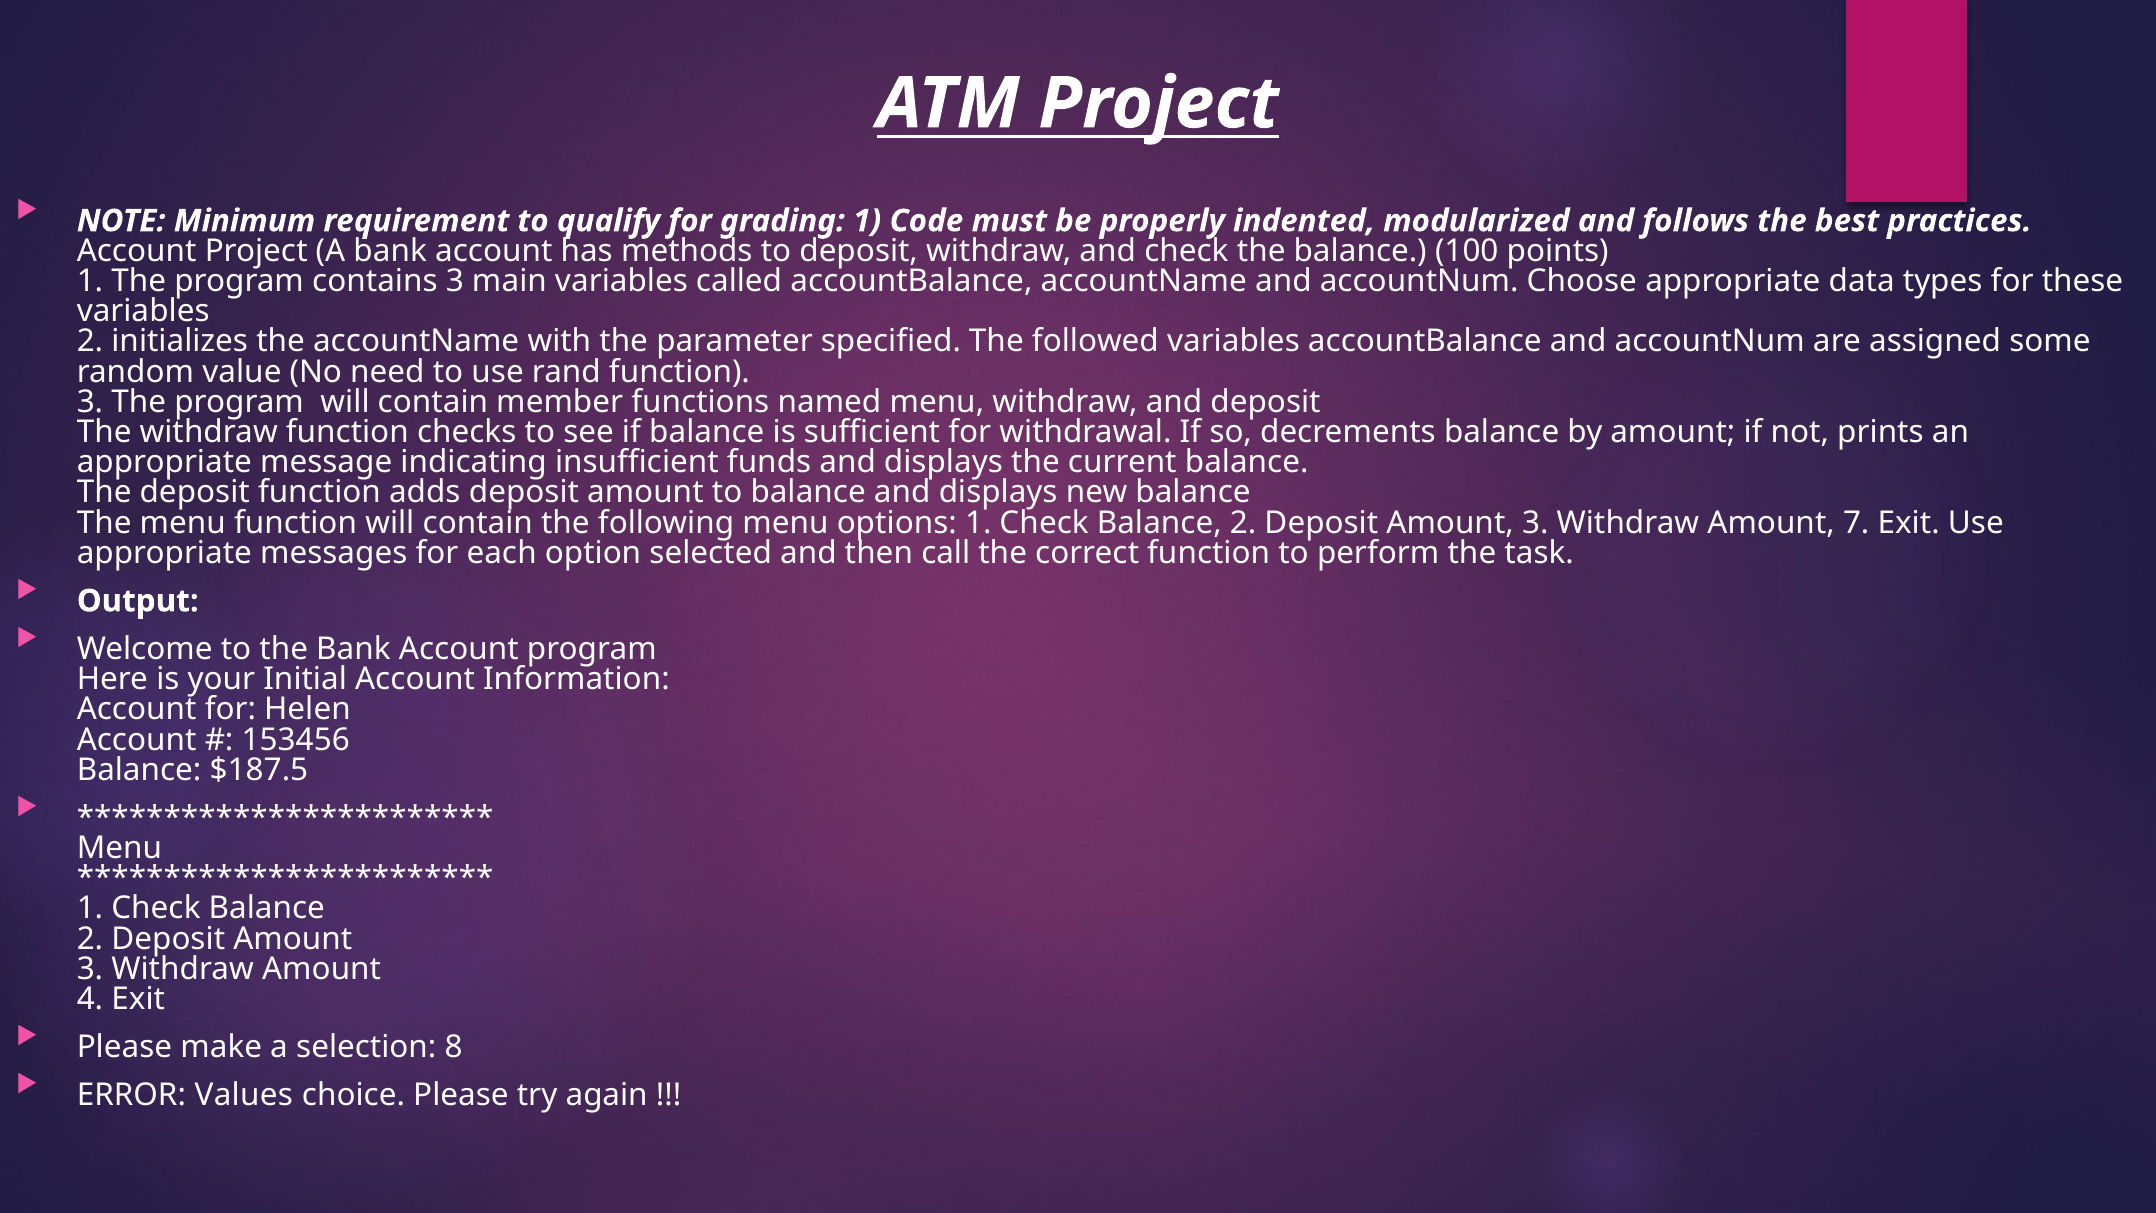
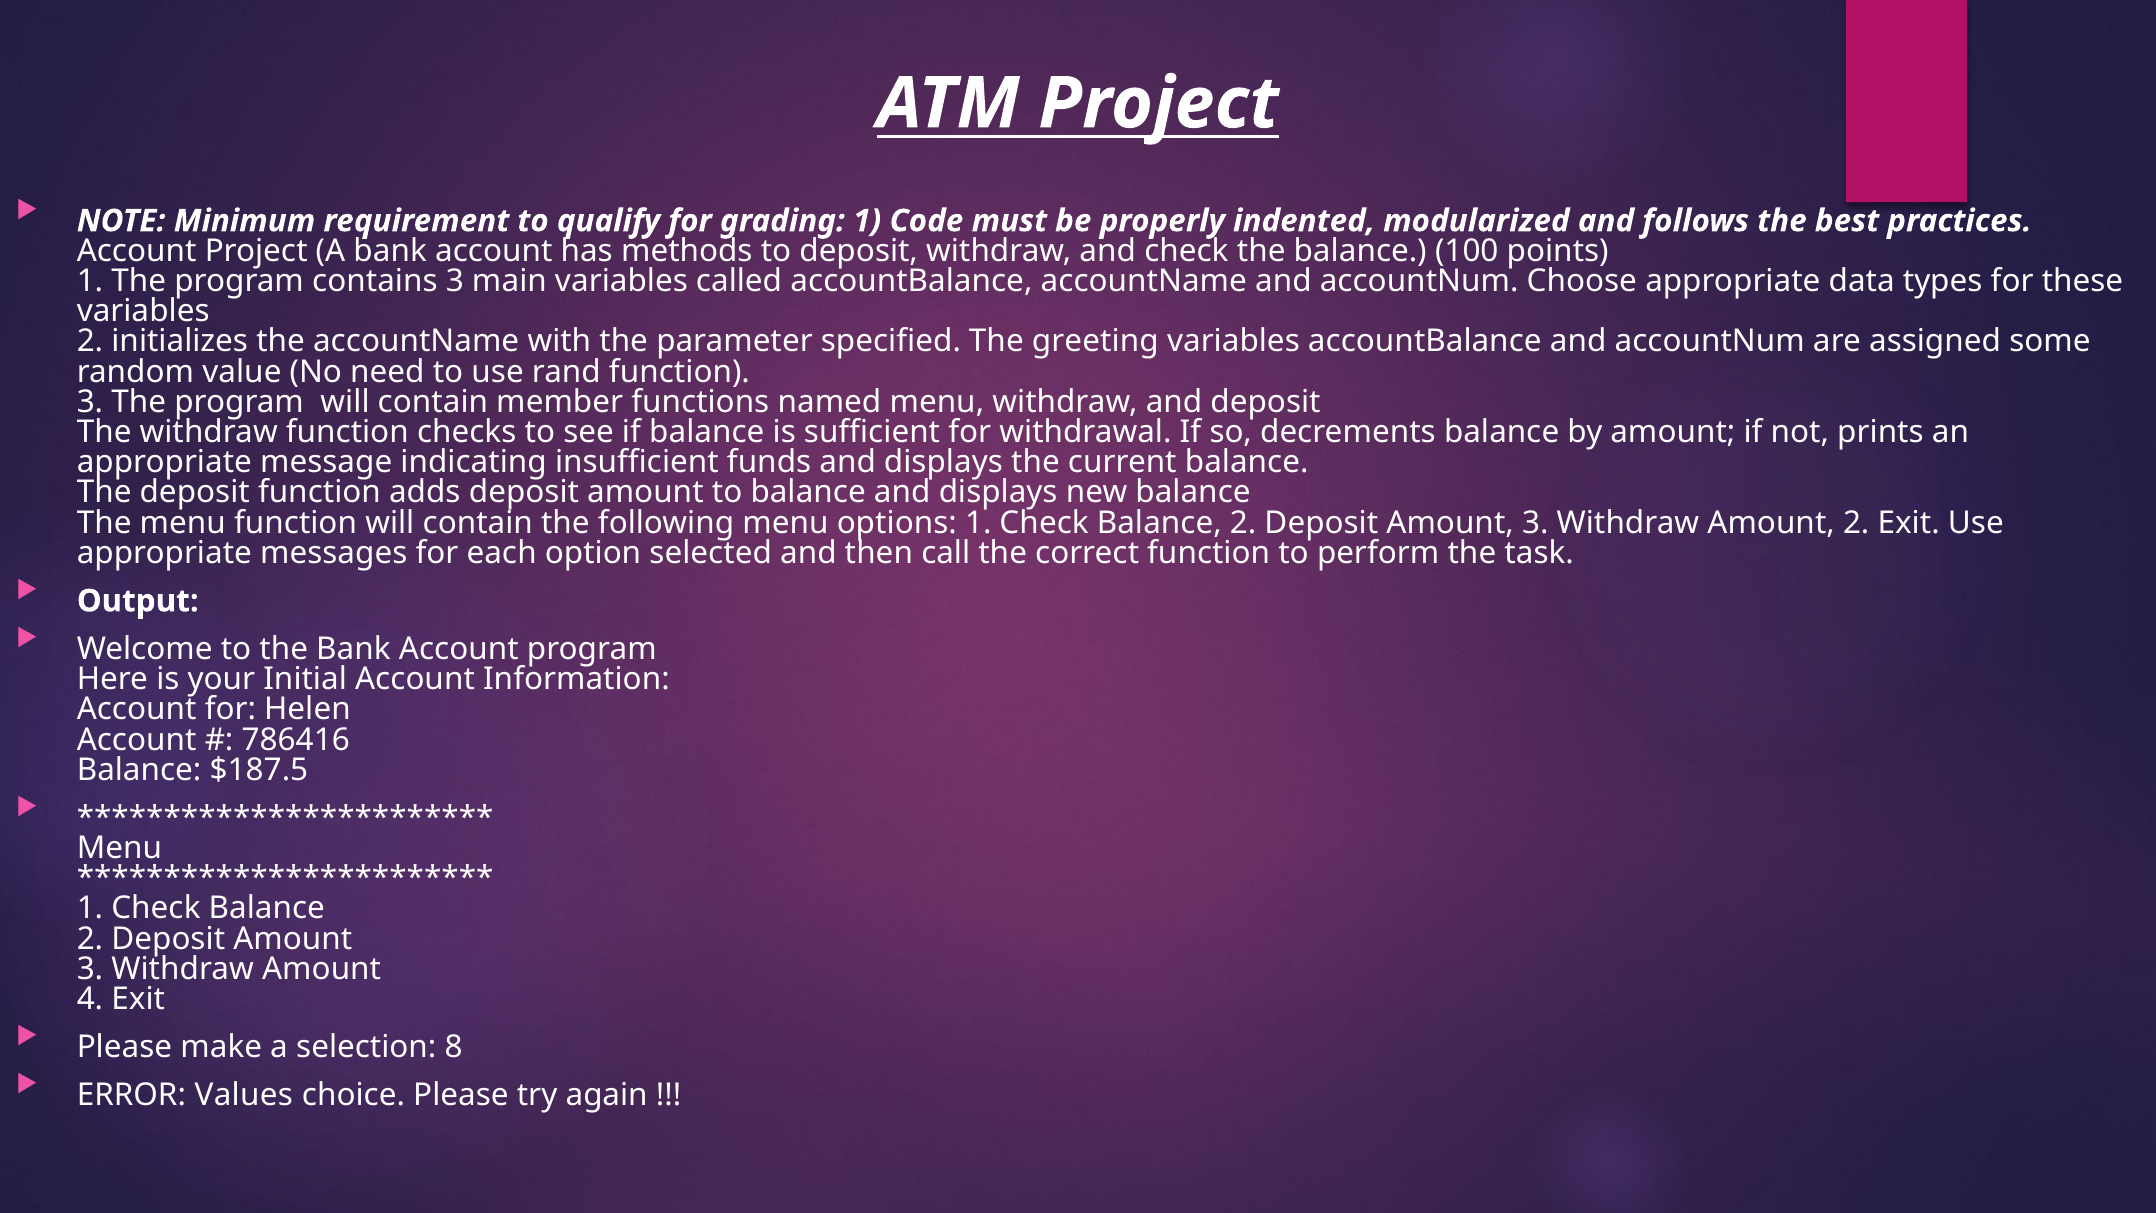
followed: followed -> greeting (1095, 342)
Amount 7: 7 -> 2 (1856, 523)
153456: 153456 -> 786416 (296, 740)
